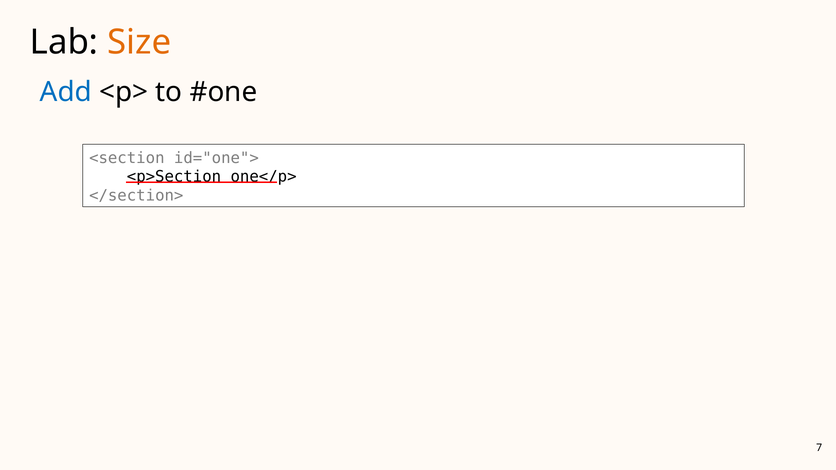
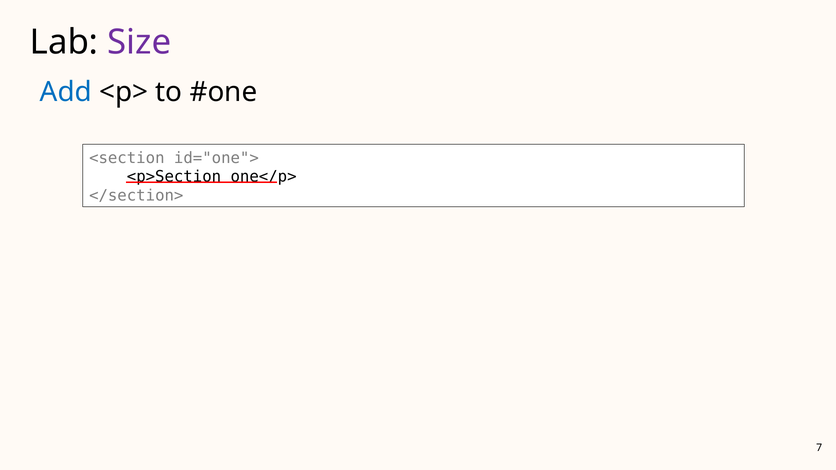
Size colour: orange -> purple (139, 42)
